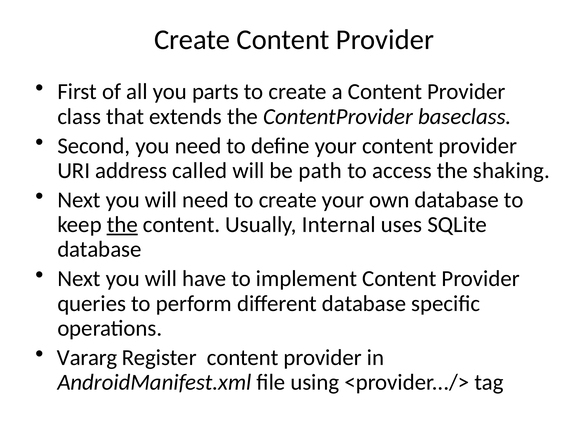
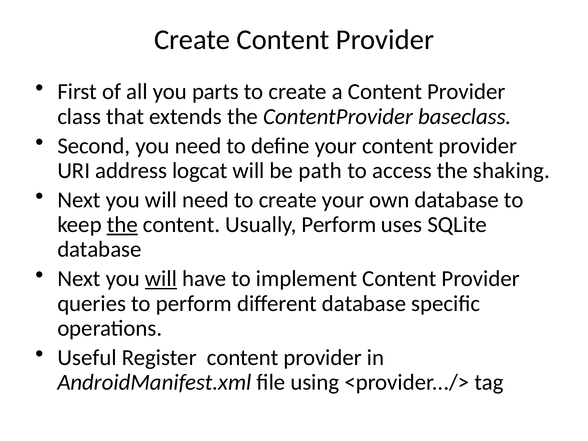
called: called -> logcat (200, 171)
Usually Internal: Internal -> Perform (339, 225)
will underline: none -> present (161, 279)
Vararg: Vararg -> Useful (87, 358)
